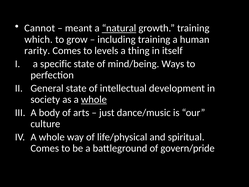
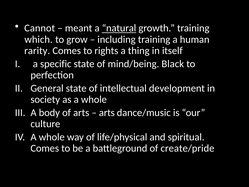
levels: levels -> rights (106, 51)
Ways: Ways -> Black (173, 64)
whole underline: present -> none (94, 99)
just: just -> arts (107, 113)
govern/pride: govern/pride -> create/pride (187, 148)
